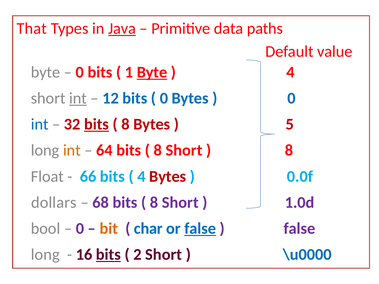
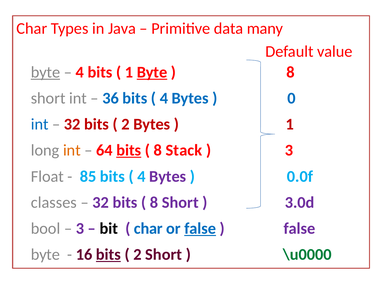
That: That -> Char (32, 29)
Java underline: present -> none (122, 29)
paths: paths -> many (265, 29)
byte underline: none -> present (46, 72)
0: 0 -> 4 (80, 72)
4: 4 -> 8 (291, 72)
int underline: present -> none (78, 98)
12: 12 -> 36 (111, 98)
0: 0 -> 4 (164, 98)
bits underline: present -> none (96, 124)
8: 8 -> 2 (126, 124)
5: 5 -> 1 (290, 124)
bits underline: none -> present (129, 150)
Short: Short -> Stack (184, 150)
8: 8 -> 3 (289, 150)
66: 66 -> 85 (88, 177)
Bytes colour: red -> purple (168, 177)
dollars: dollars -> classes (54, 203)
68: 68 -> 32 (101, 203)
1.0d: 1.0d -> 3.0d (300, 203)
0: 0 -> 3 (80, 229)
bit colour: orange -> black (109, 229)
long: long -> byte (45, 255)
\u0000 colour: blue -> green (307, 255)
